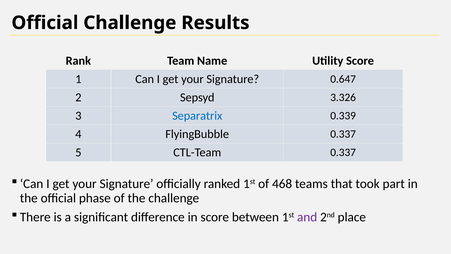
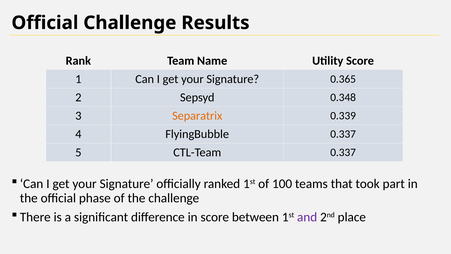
0.647: 0.647 -> 0.365 (343, 79)
3.326: 3.326 -> 0.348 (343, 97)
Separatrix colour: blue -> orange (197, 116)
468: 468 -> 100 (282, 184)
